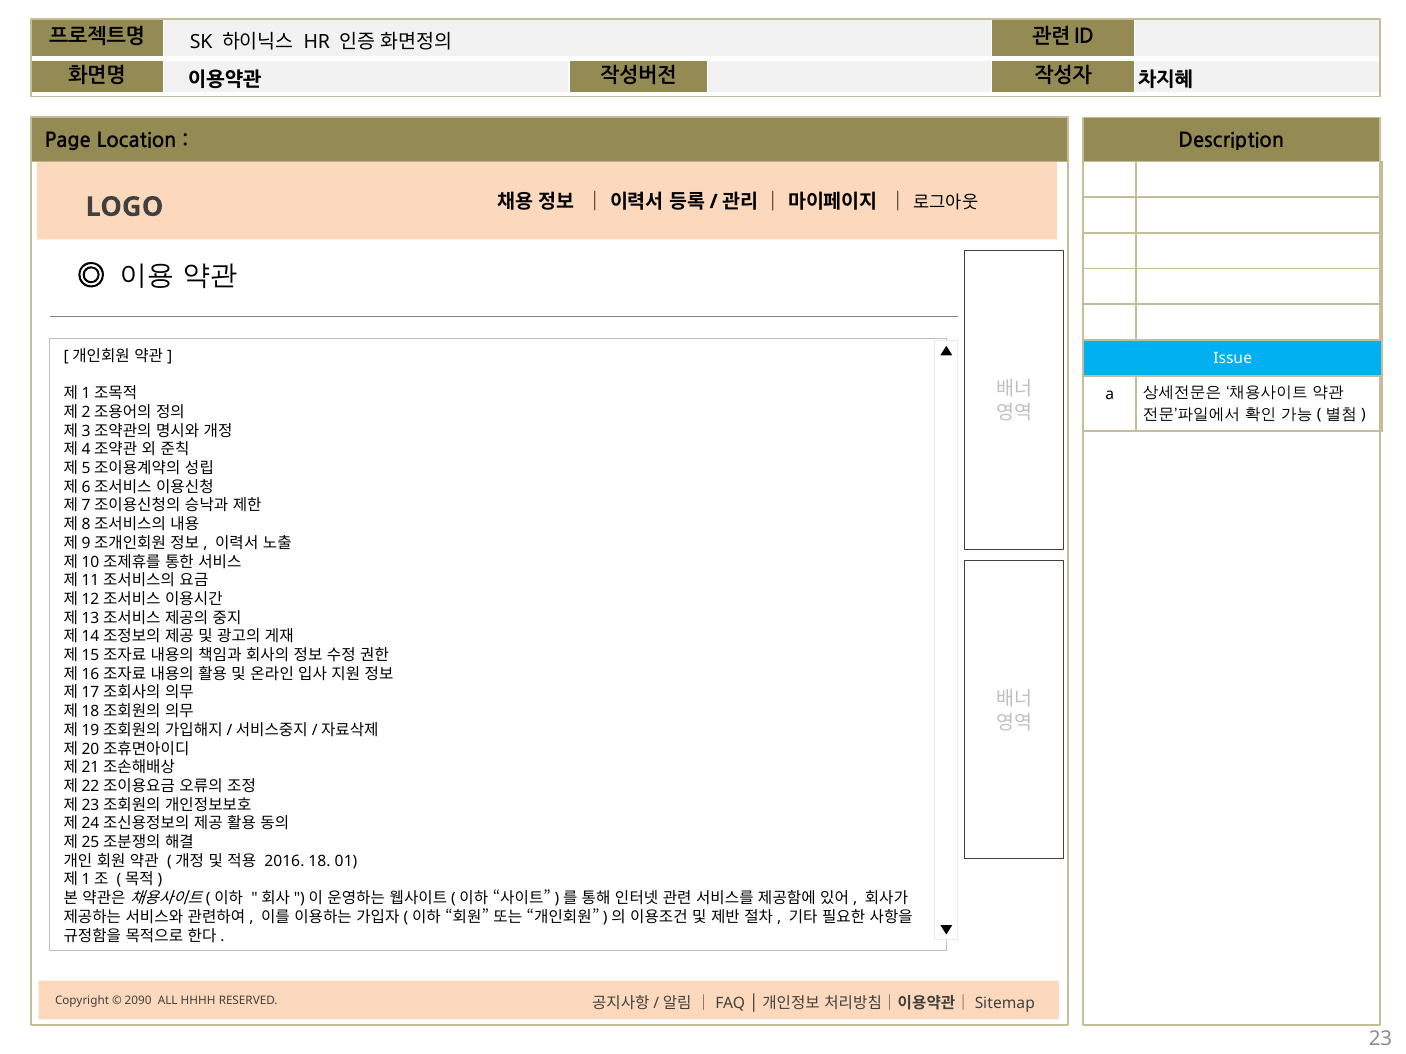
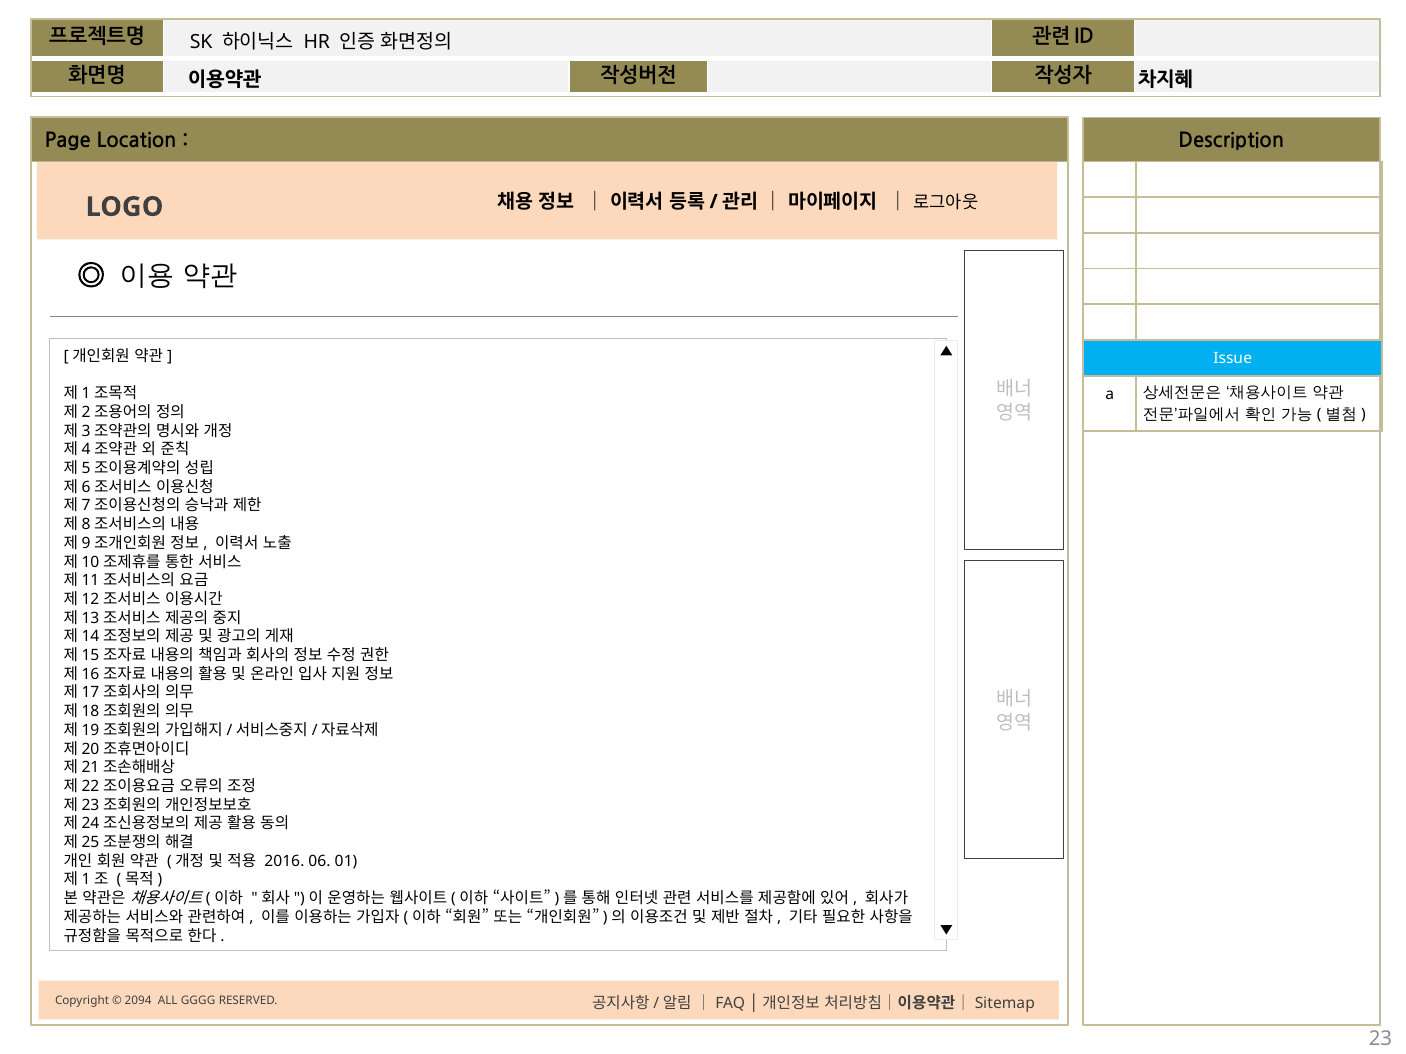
18: 18 -> 06 (320, 861)
2090: 2090 -> 2094 (138, 1001)
HHHH: HHHH -> GGGG (198, 1001)
